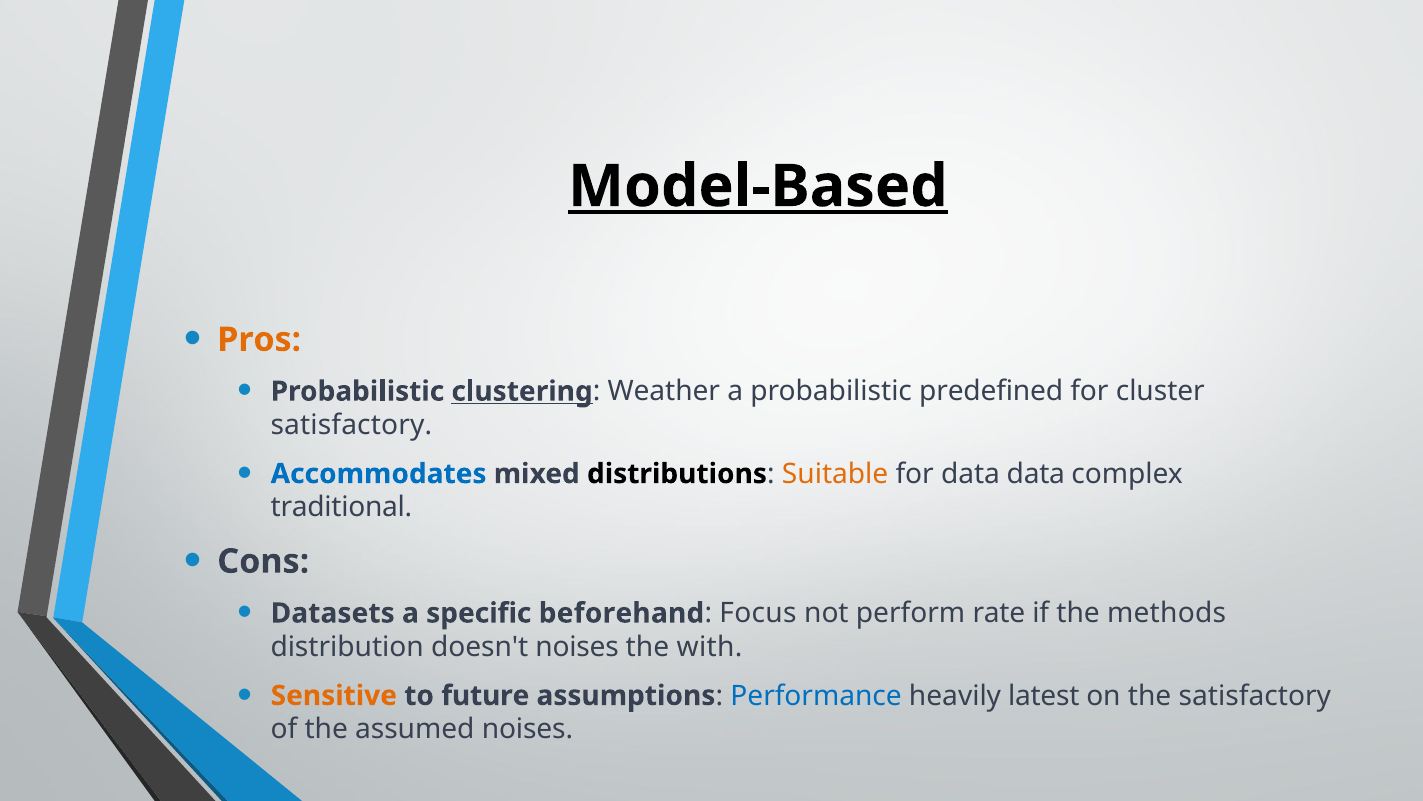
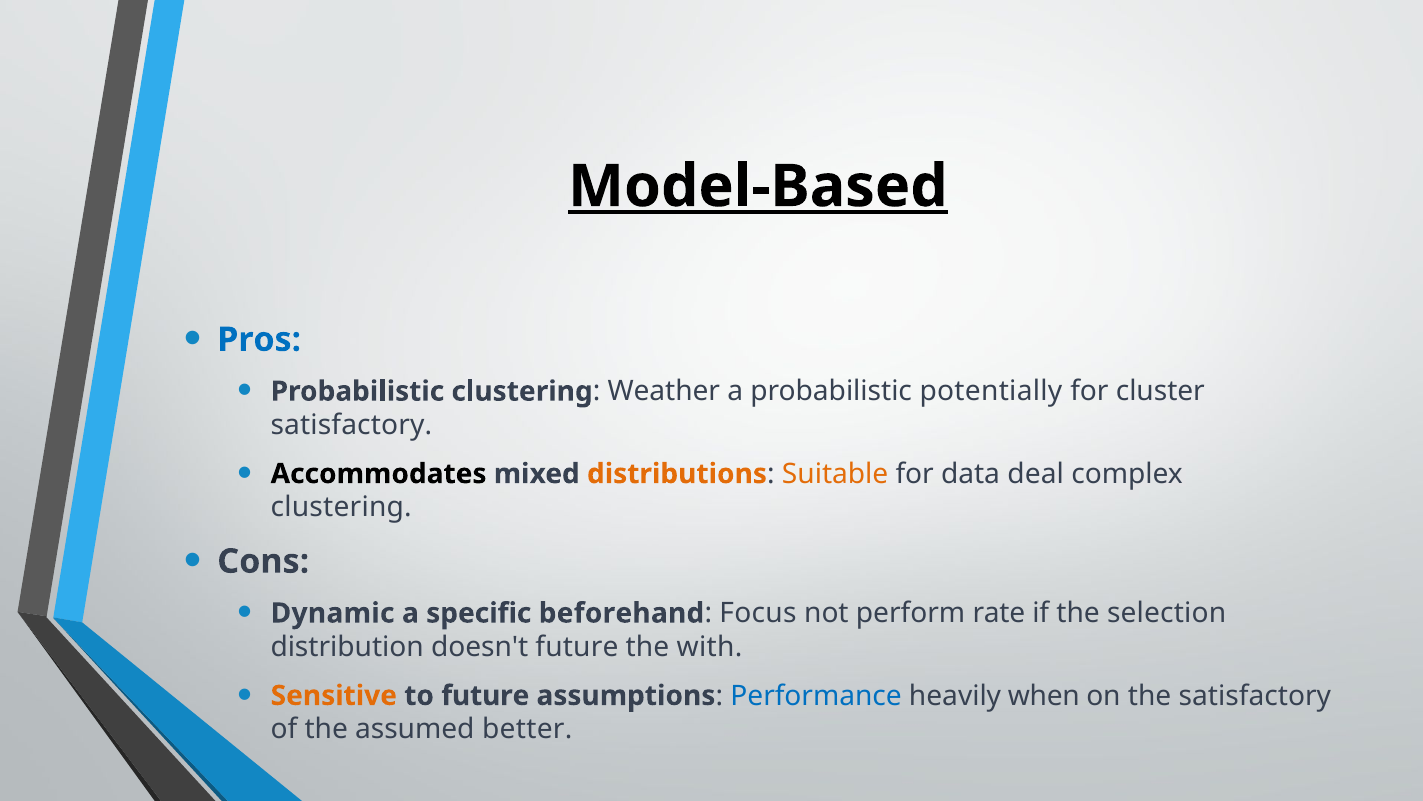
Pros colour: orange -> blue (259, 339)
clustering underline: present -> none (522, 391)
predefined: predefined -> potentially (991, 391)
Accommodates colour: blue -> black (379, 474)
distributions colour: black -> orange (677, 474)
data data: data -> deal (1036, 474)
traditional: traditional -> clustering (341, 507)
Datasets: Datasets -> Dynamic (333, 613)
methods: methods -> selection (1167, 613)
doesn't noises: noises -> future (577, 647)
latest: latest -> when (1044, 695)
assumed noises: noises -> better (527, 729)
